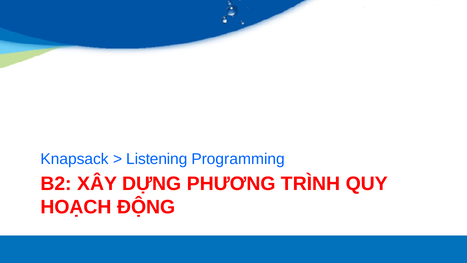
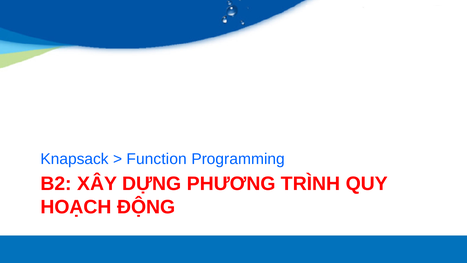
Listening: Listening -> Function (157, 159)
